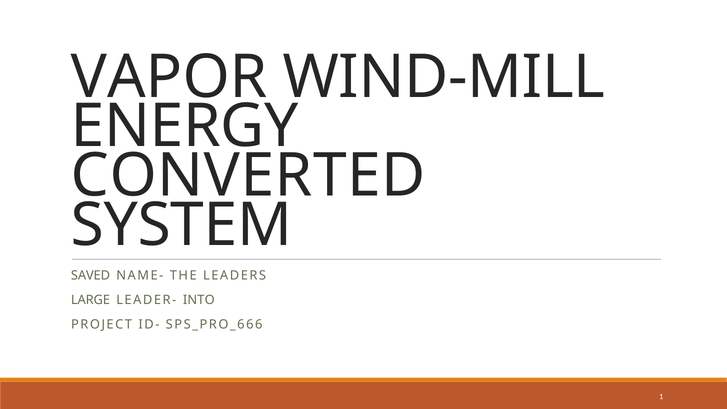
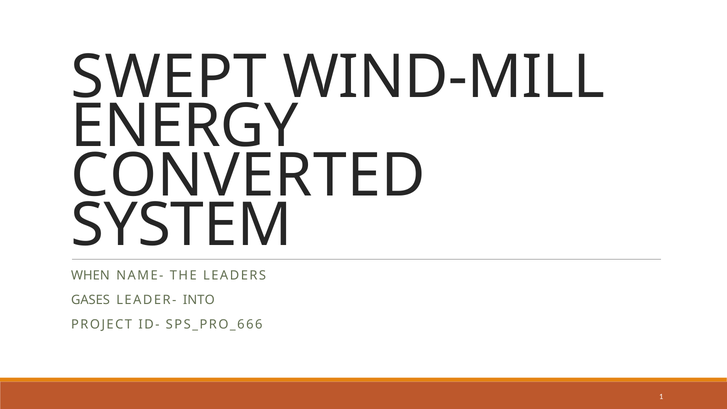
VAPOR: VAPOR -> SWEPT (169, 77)
SAVED: SAVED -> WHEN (90, 275)
LARGE: LARGE -> GASES (90, 300)
